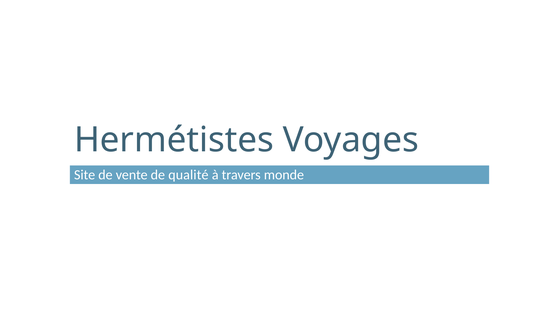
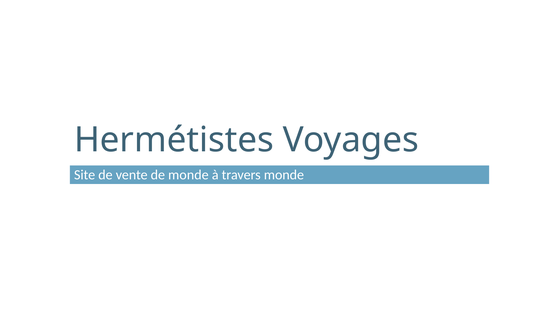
de qualité: qualité -> monde (188, 175)
